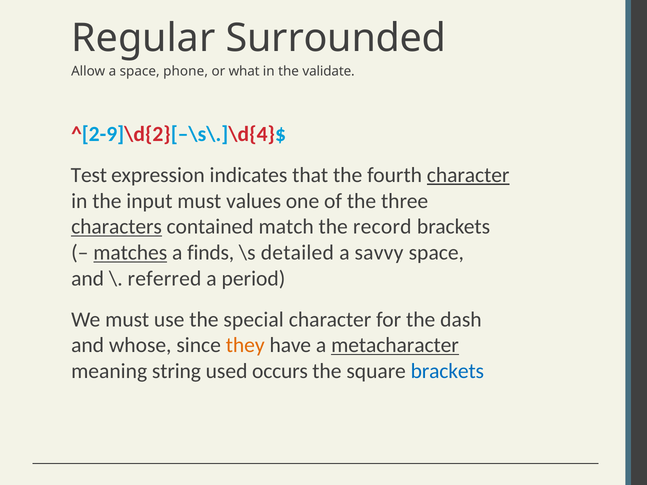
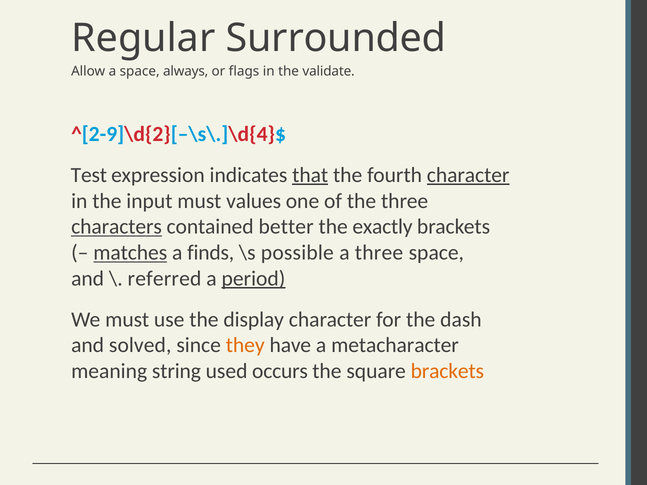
phone: phone -> always (186, 72)
what: what -> flags (244, 72)
that underline: none -> present (310, 175)
match: match -> better (286, 227)
record: record -> exactly (382, 227)
detailed: detailed -> possible (297, 253)
a savvy: savvy -> three (379, 253)
period underline: none -> present (253, 279)
special: special -> display (254, 320)
whose: whose -> solved (140, 345)
metacharacter underline: present -> none (395, 345)
brackets colour: blue -> orange (447, 371)
